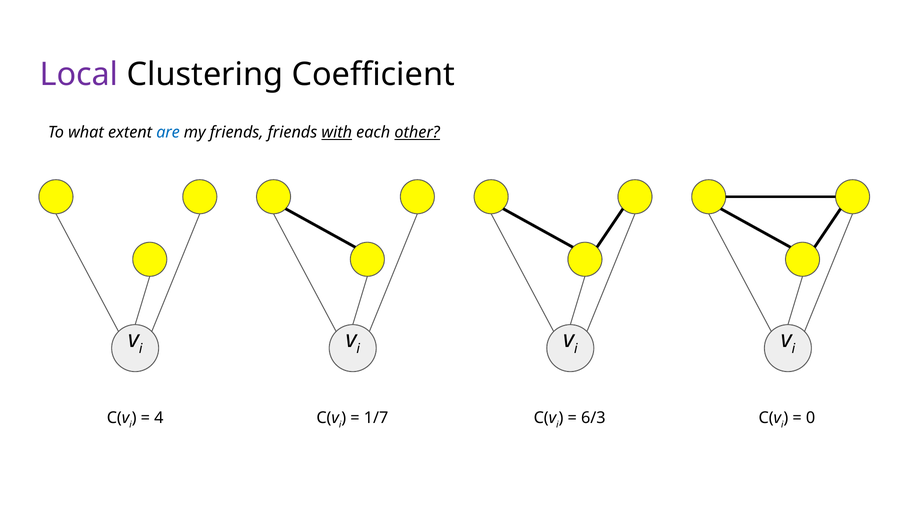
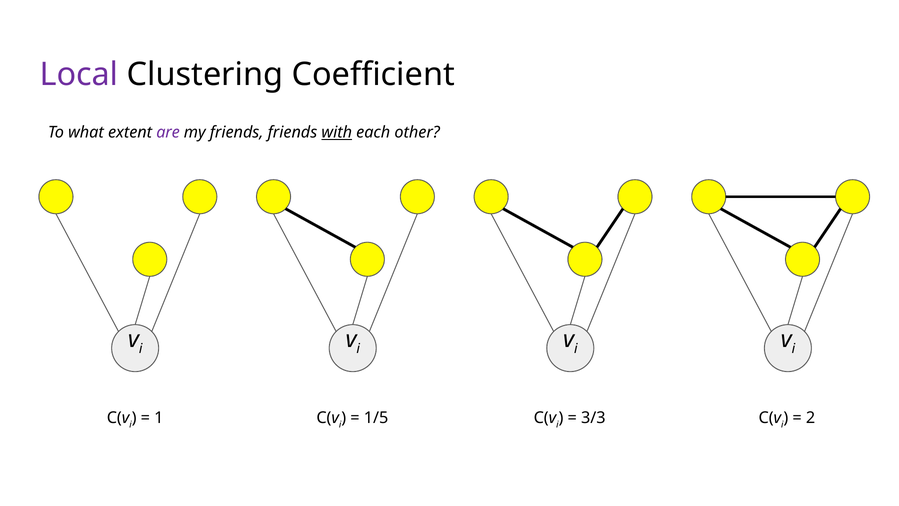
are colour: blue -> purple (168, 132)
other underline: present -> none (417, 132)
4: 4 -> 1 (159, 418)
1/7: 1/7 -> 1/5 (376, 418)
6/3: 6/3 -> 3/3 (593, 418)
0: 0 -> 2 (811, 418)
